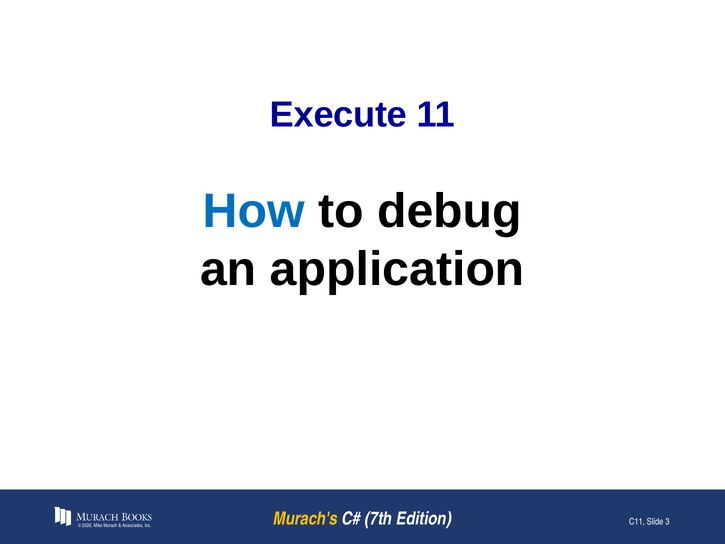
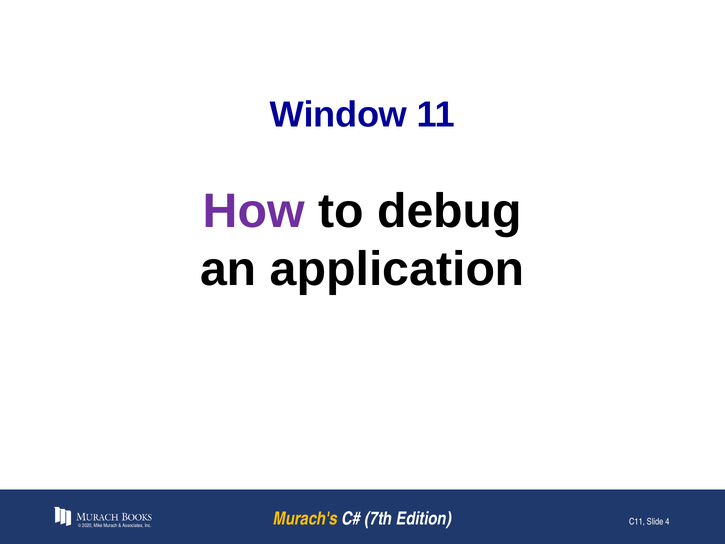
Execute: Execute -> Window (338, 115)
How colour: blue -> purple (254, 211)
3: 3 -> 4 (667, 522)
